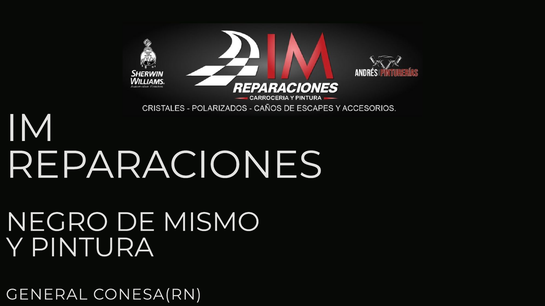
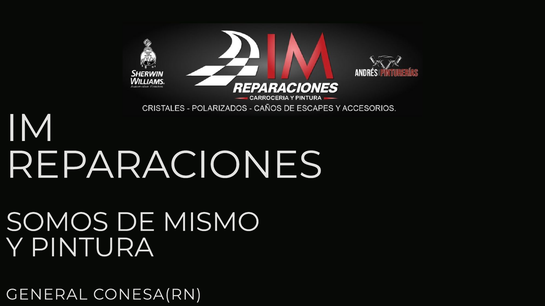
NEGRO: NEGRO -> SOMOS (57, 223)
